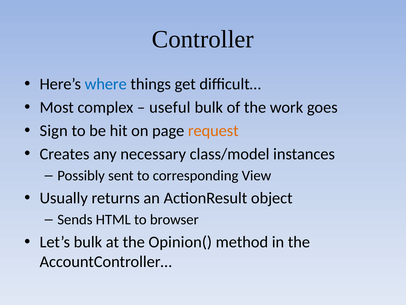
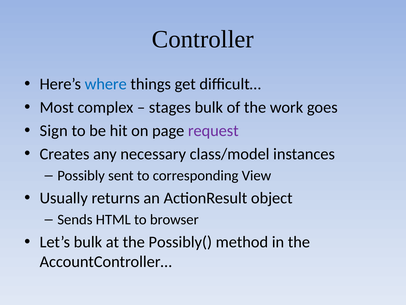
useful: useful -> stages (170, 107)
request colour: orange -> purple (213, 131)
Opinion(: Opinion( -> Possibly( (180, 242)
